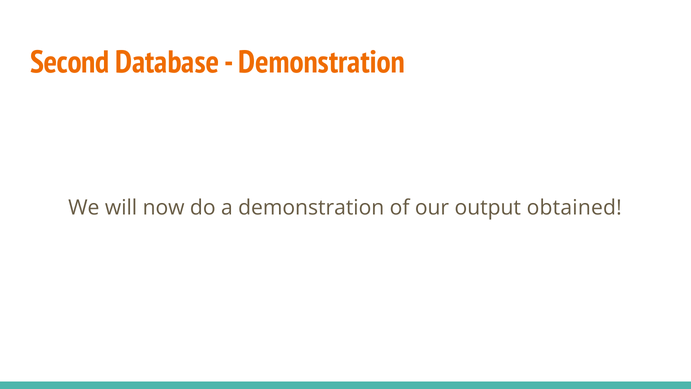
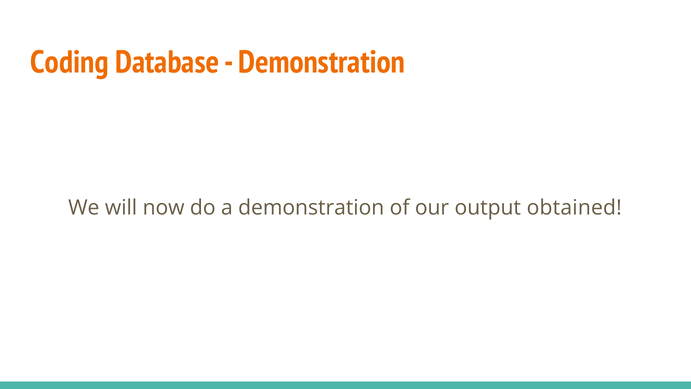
Second: Second -> Coding (70, 62)
